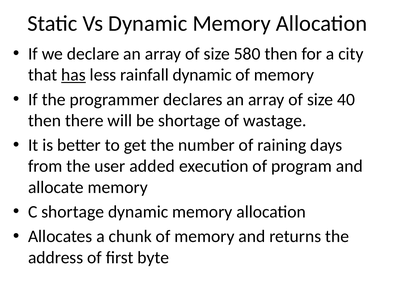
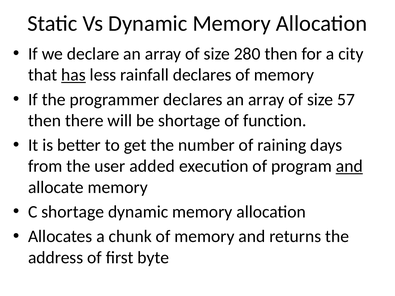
580: 580 -> 280 (247, 54)
rainfall dynamic: dynamic -> declares (202, 75)
40: 40 -> 57 (346, 100)
wastage: wastage -> function (275, 121)
and underline: none -> present (349, 166)
